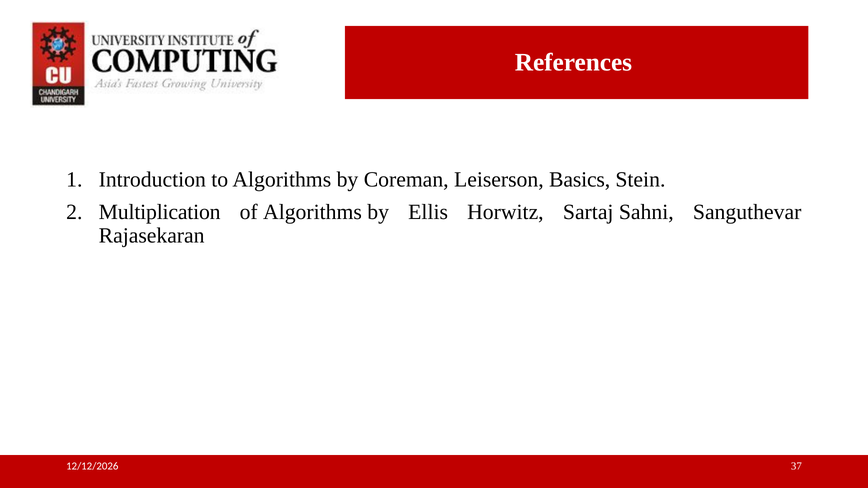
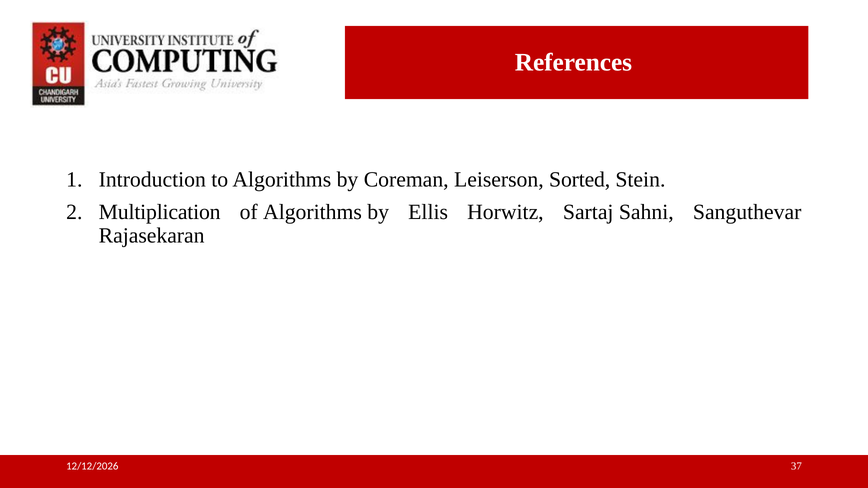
Basics: Basics -> Sorted (580, 180)
